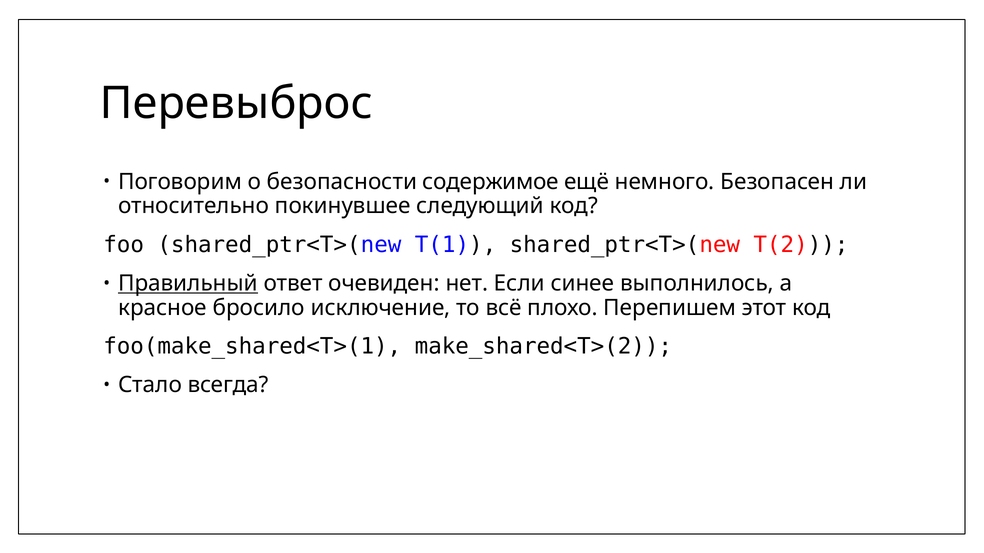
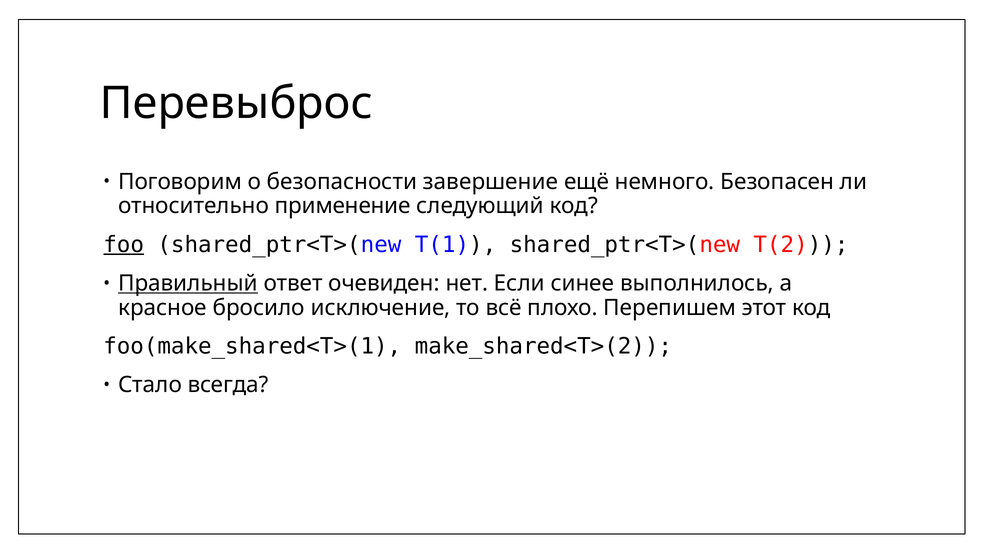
содержимое: содержимое -> завершение (491, 182)
покинувшее: покинувшее -> применение (343, 206)
foo underline: none -> present (124, 245)
